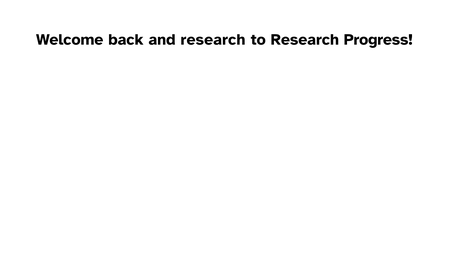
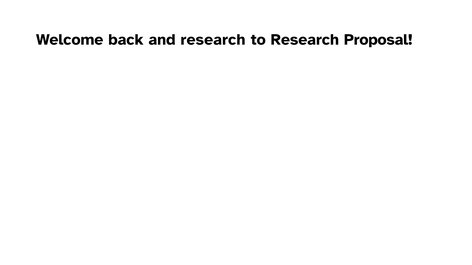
Progress: Progress -> Proposal (378, 40)
